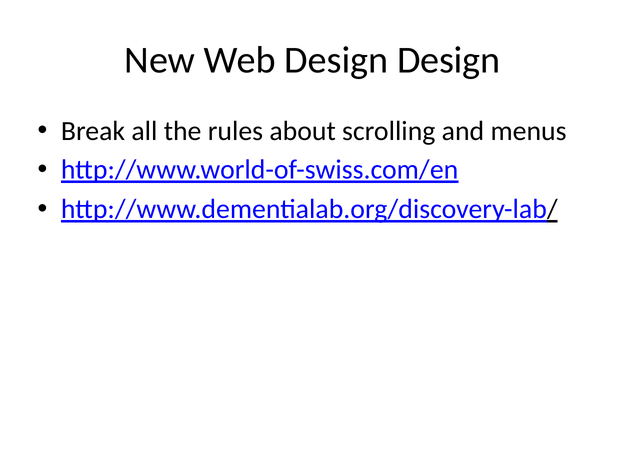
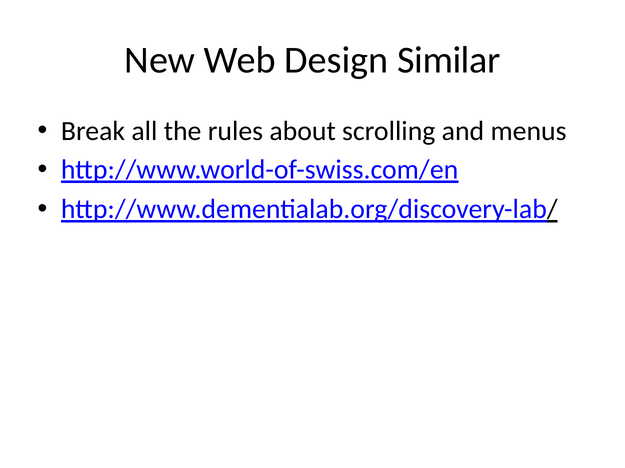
Design Design: Design -> Similar (449, 61)
